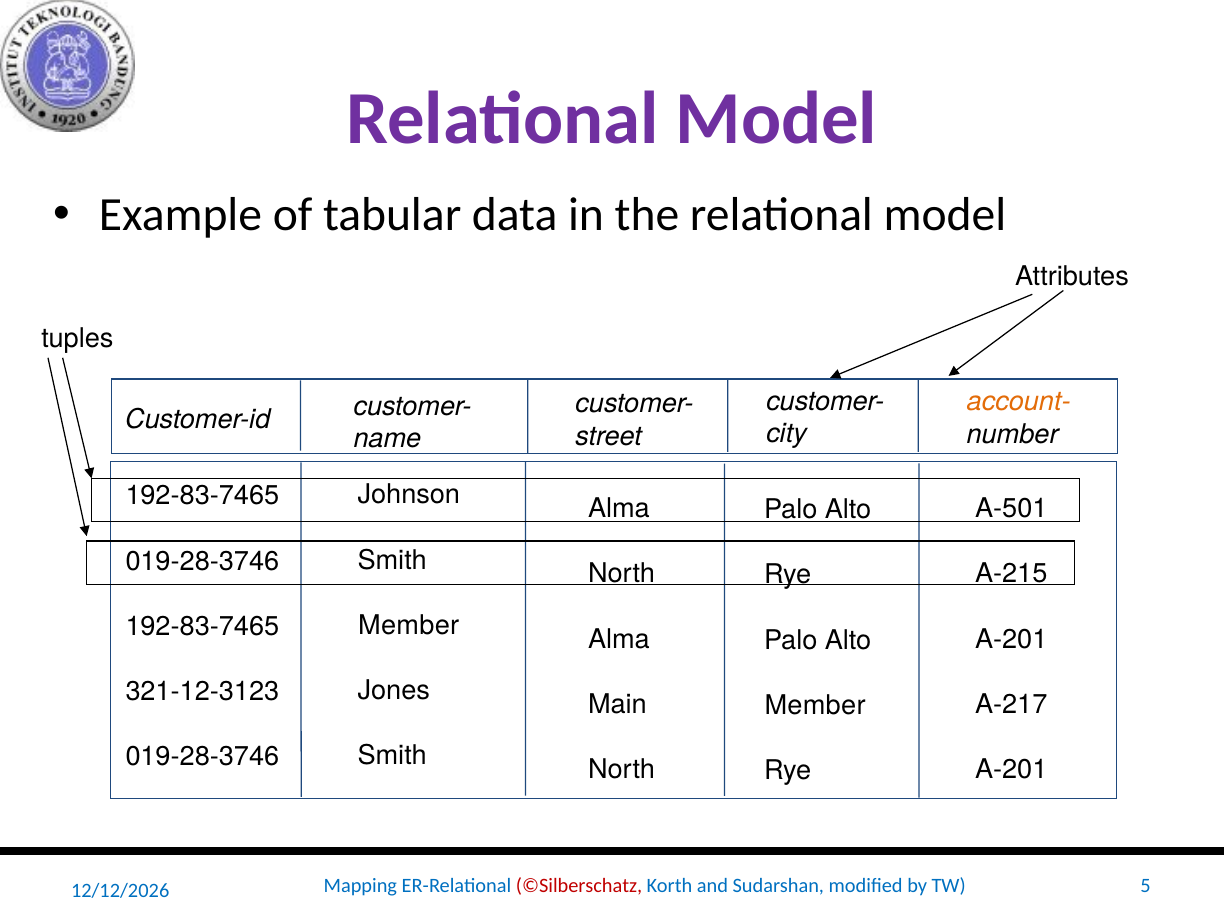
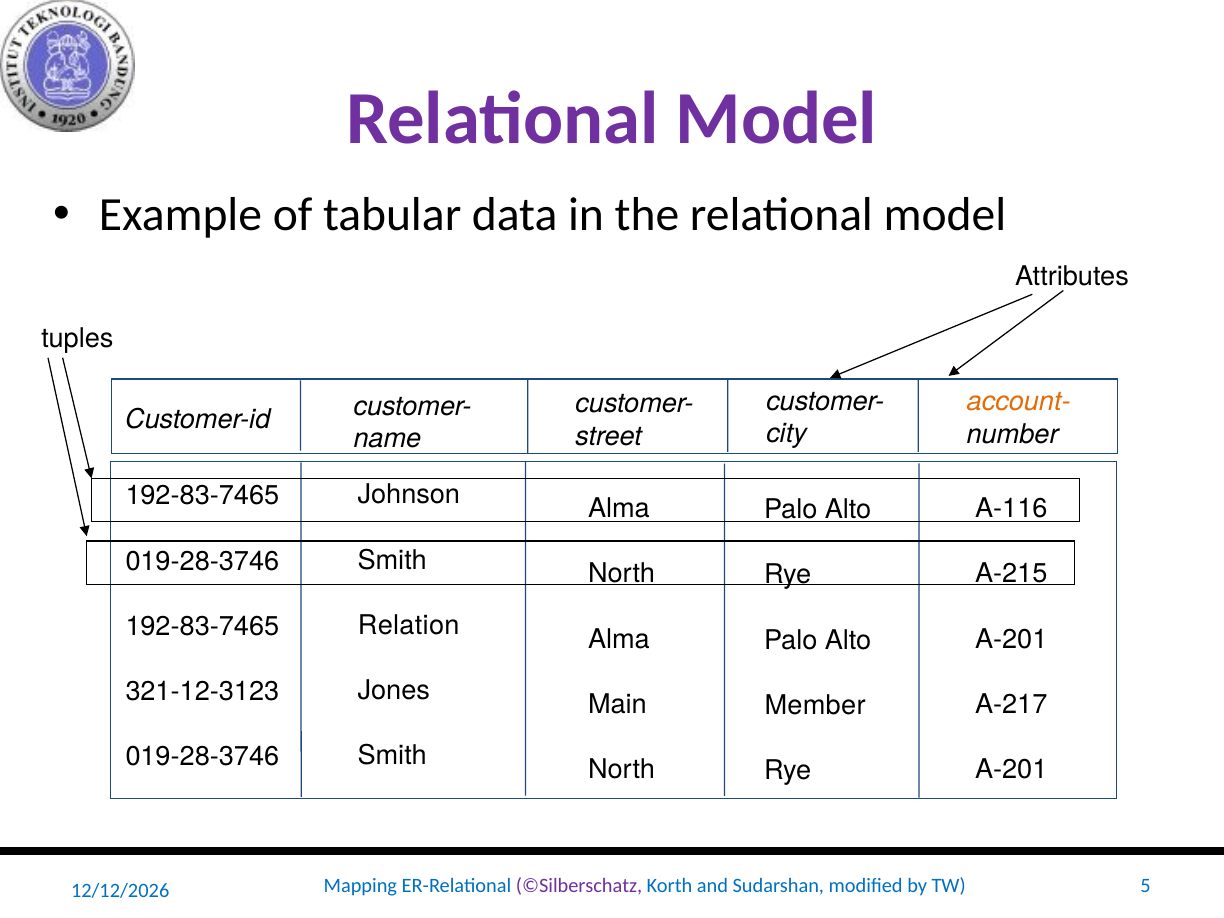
A-501: A-501 -> A-116 (1011, 509)
Member: Member -> Relation (409, 625)
©Silberschatz colour: red -> purple (579, 886)
